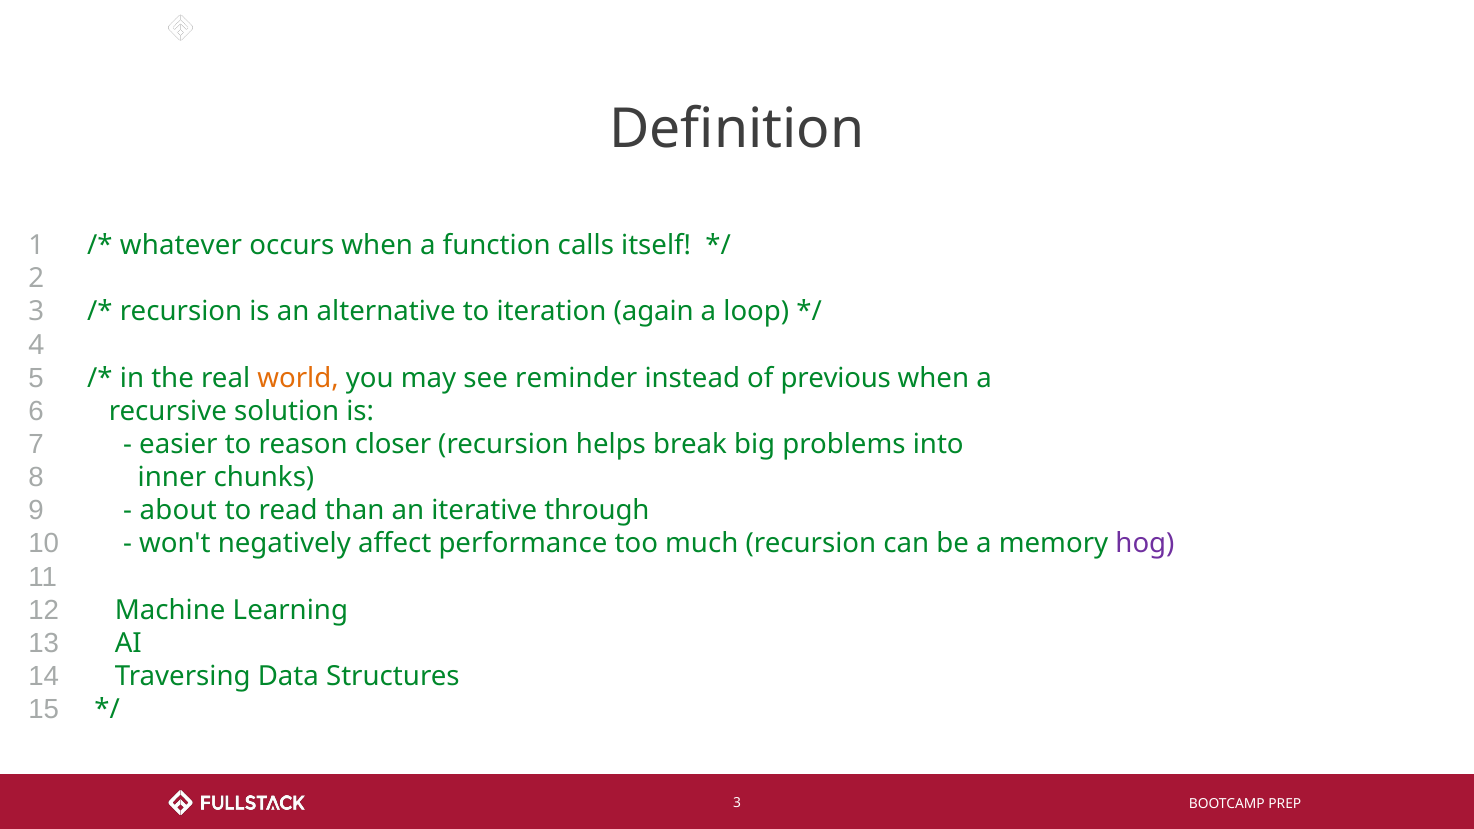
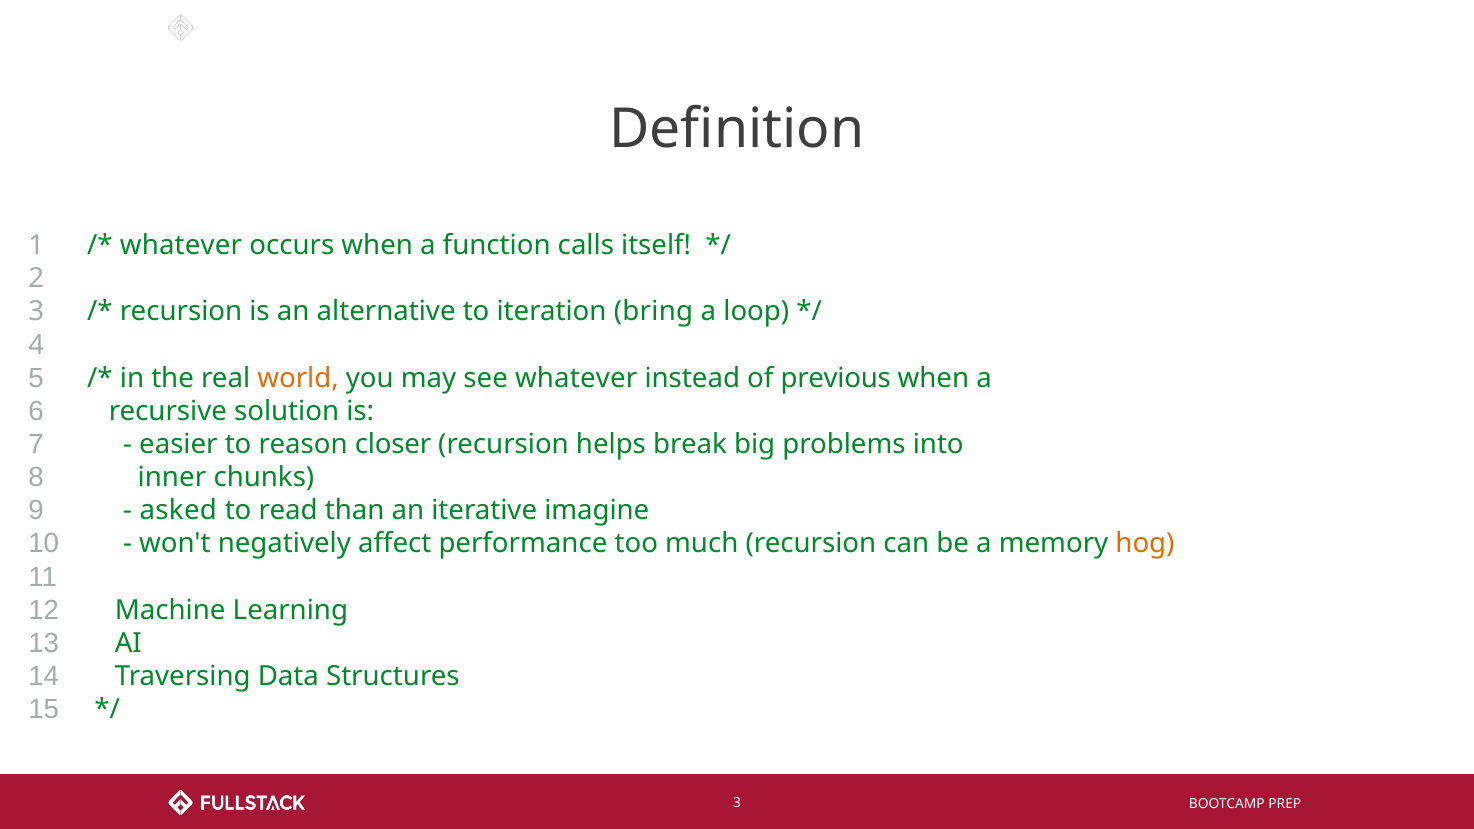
again: again -> bring (653, 312)
see reminder: reminder -> whatever (576, 378)
about: about -> asked (178, 511)
through: through -> imagine (597, 511)
hog colour: purple -> orange (1145, 544)
